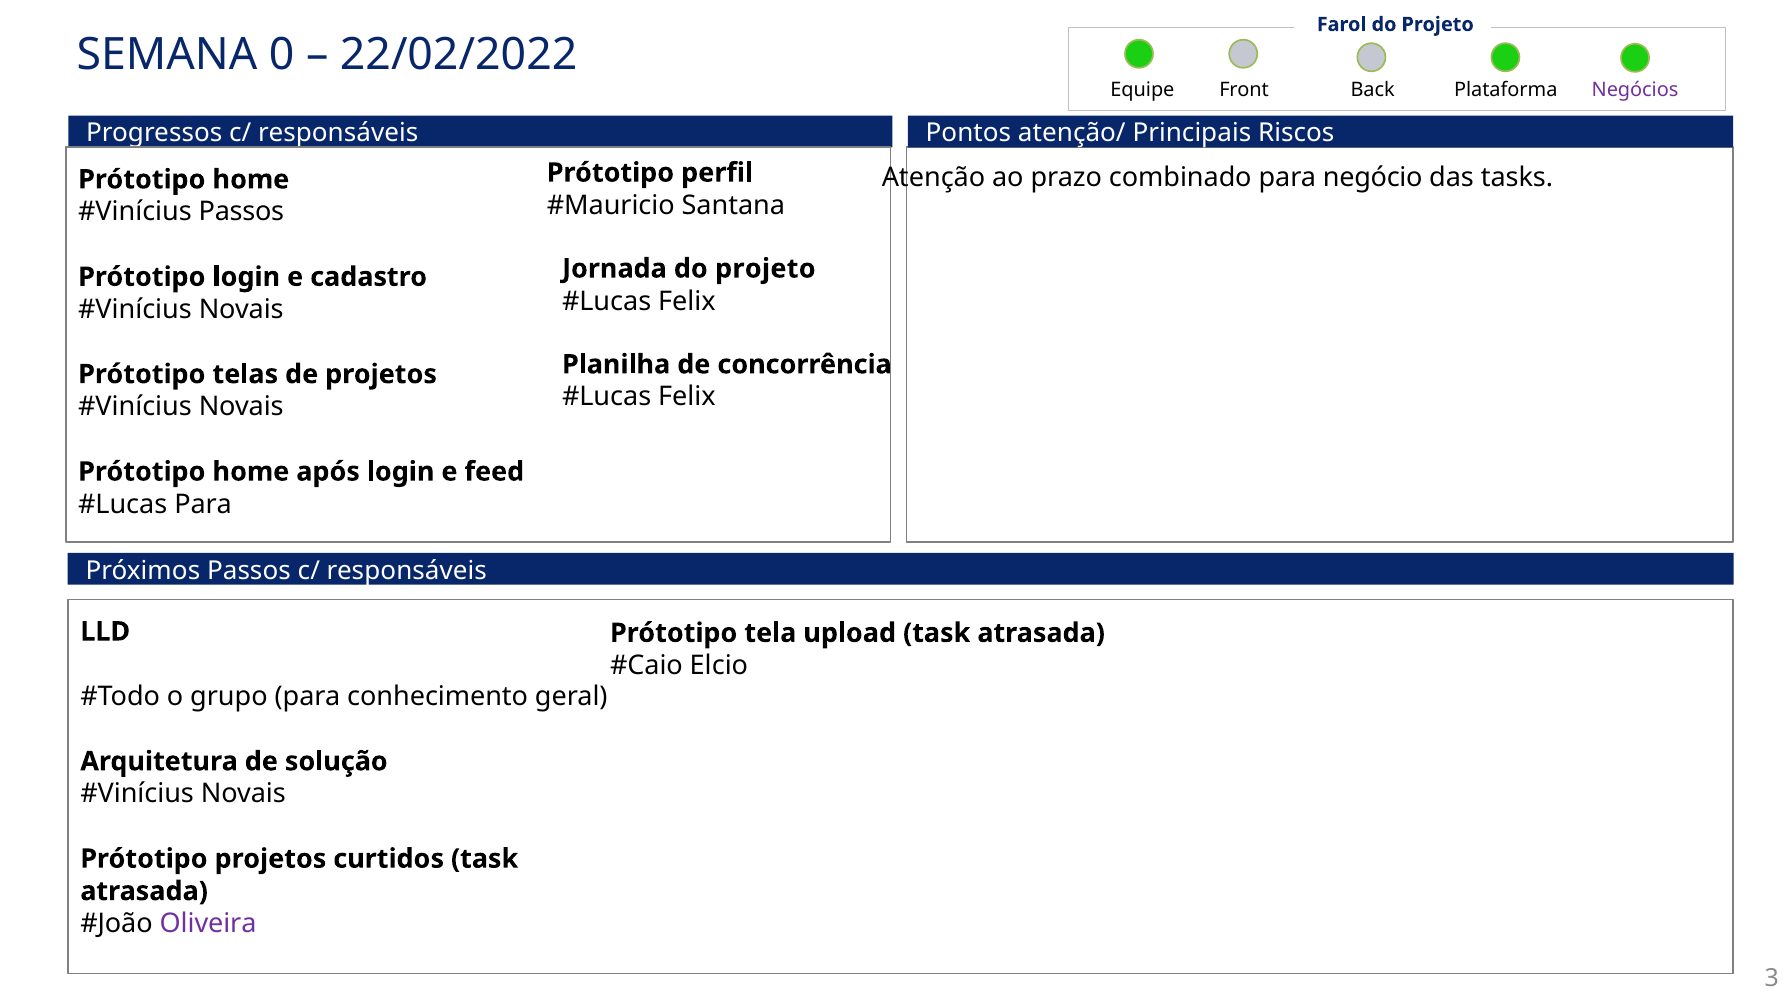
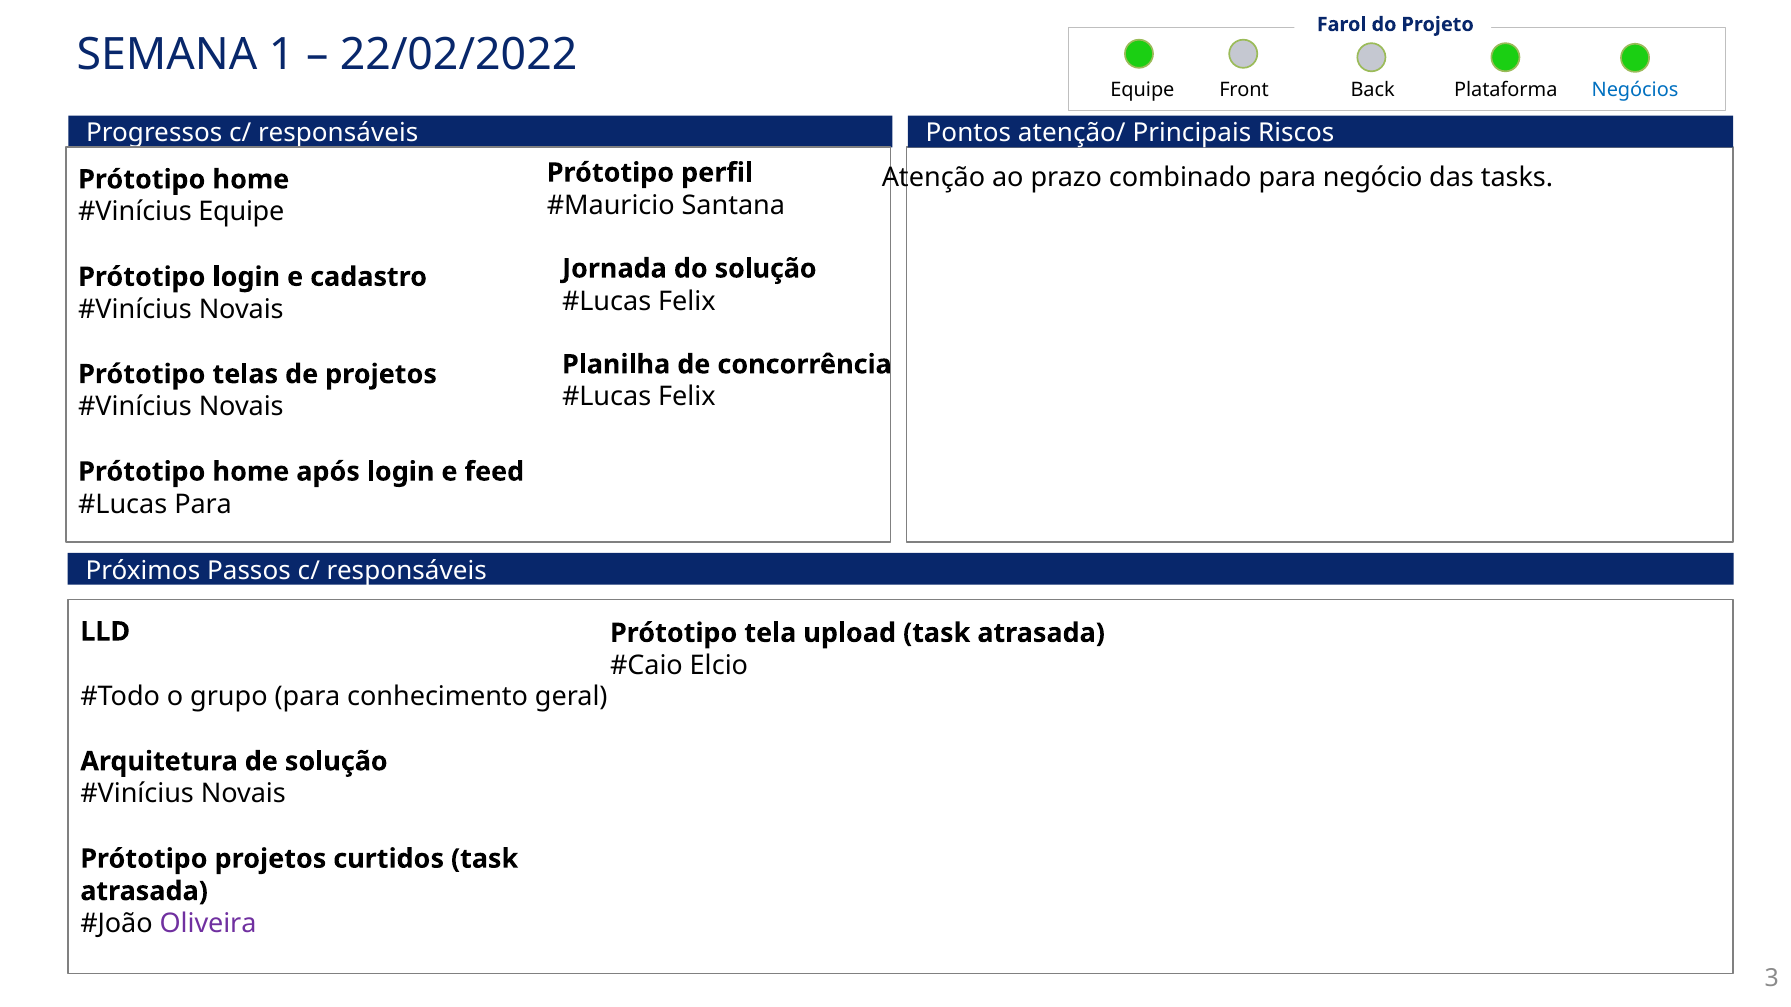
0: 0 -> 1 (282, 55)
Negócios colour: purple -> blue (1635, 90)
Passos: Passos -> Equipe (241, 212)
Jornada do projeto: projeto -> solução (766, 269)
